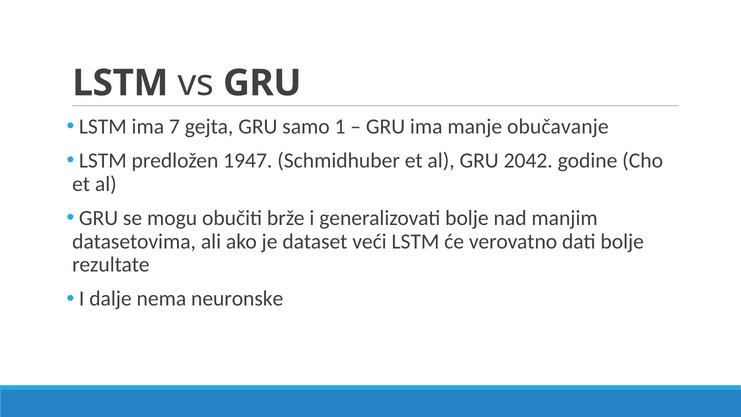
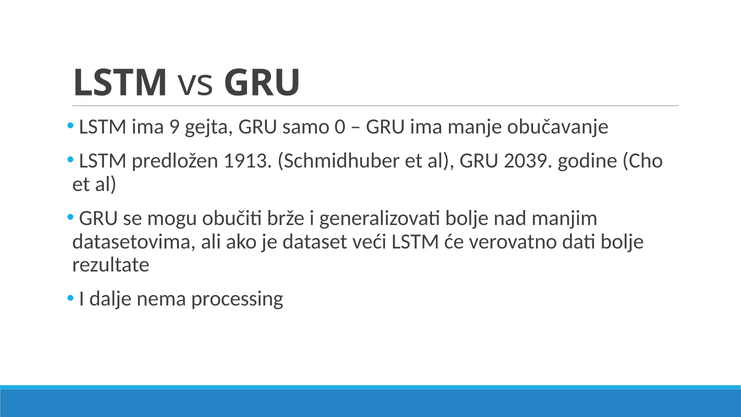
7: 7 -> 9 (174, 126)
1: 1 -> 0 (340, 126)
1947: 1947 -> 1913 (248, 161)
2042: 2042 -> 2039 (528, 161)
neuronske: neuronske -> processing (237, 299)
